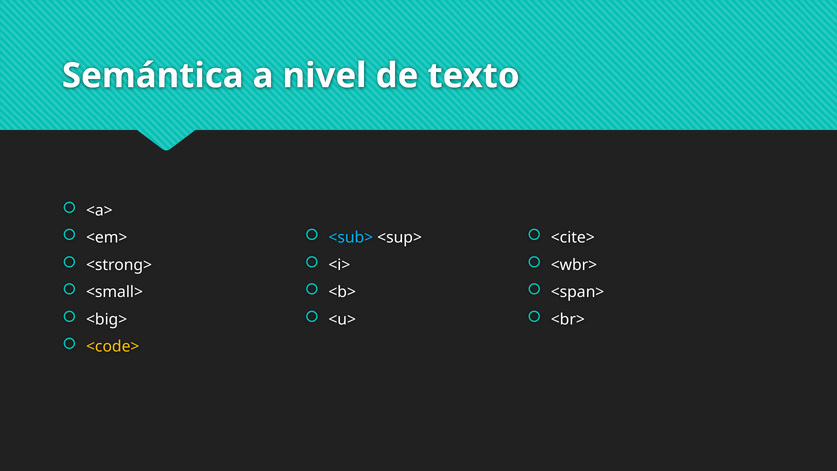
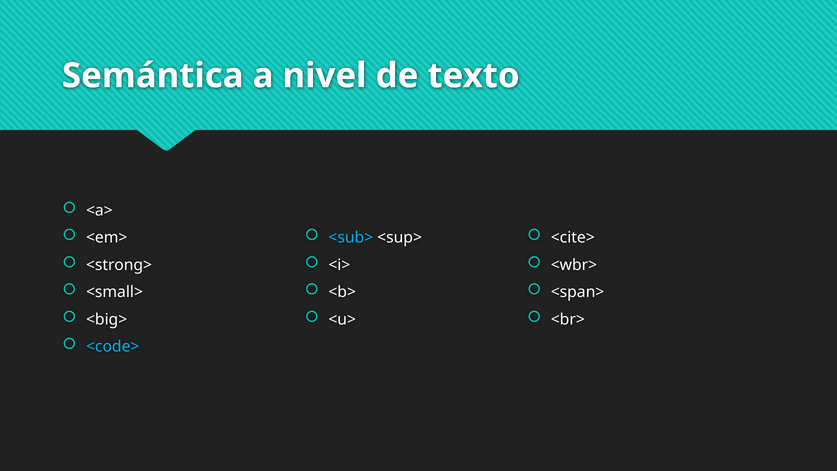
<code> colour: yellow -> light blue (113, 346)
